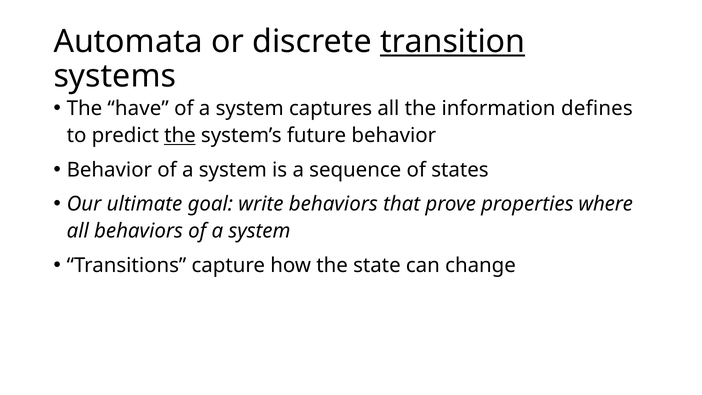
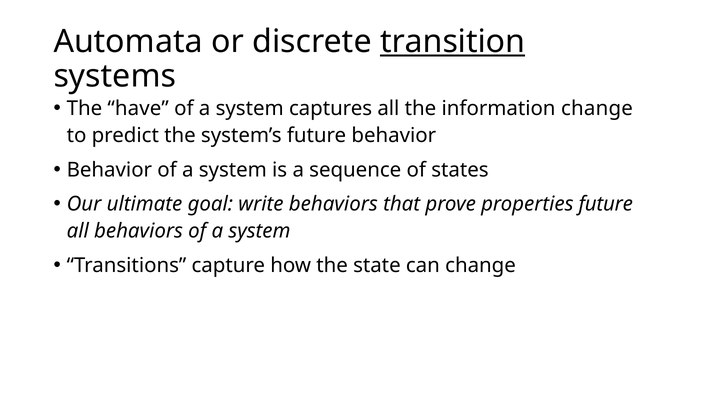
information defines: defines -> change (597, 109)
the underline: present -> none (180, 136)
properties where: where -> future (606, 204)
